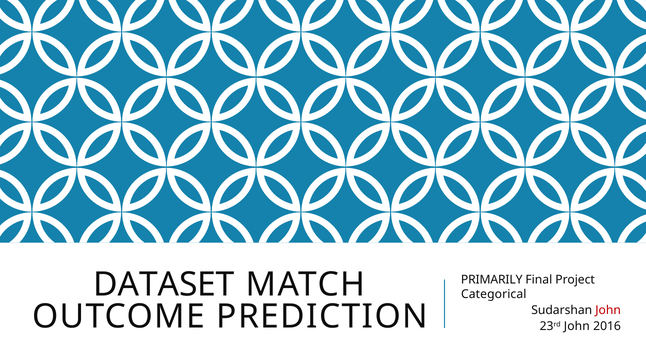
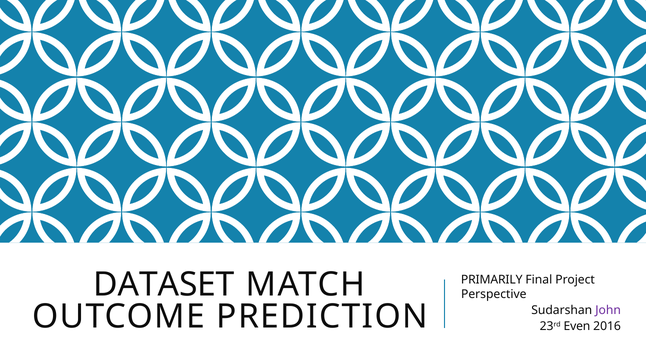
Categorical: Categorical -> Perspective (494, 294)
John colour: red -> purple (608, 310)
23rd John: John -> Even (577, 326)
